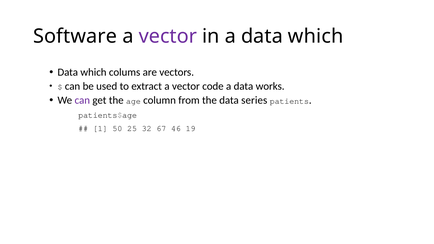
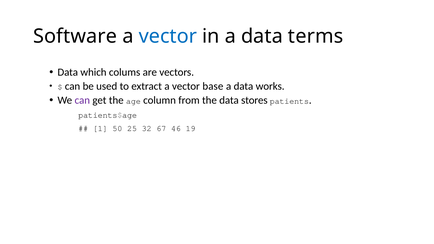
vector colour: purple -> blue (168, 36)
a data which: which -> terms (316, 36)
code: code -> base (213, 86)
series: series -> stores (254, 100)
